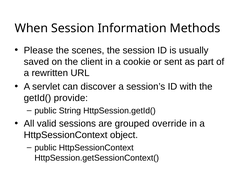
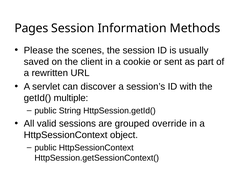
When: When -> Pages (31, 28)
provide: provide -> multiple (71, 98)
